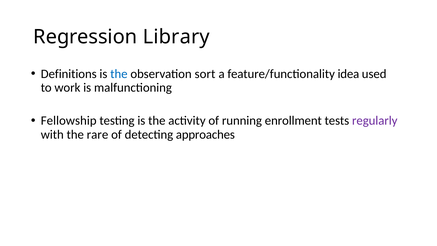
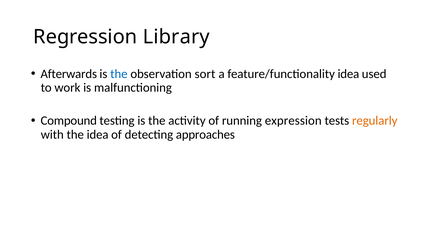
Definitions: Definitions -> Afterwards (69, 74)
Fellowship: Fellowship -> Compound (69, 121)
enrollment: enrollment -> expression (293, 121)
regularly colour: purple -> orange (375, 121)
the rare: rare -> idea (98, 134)
